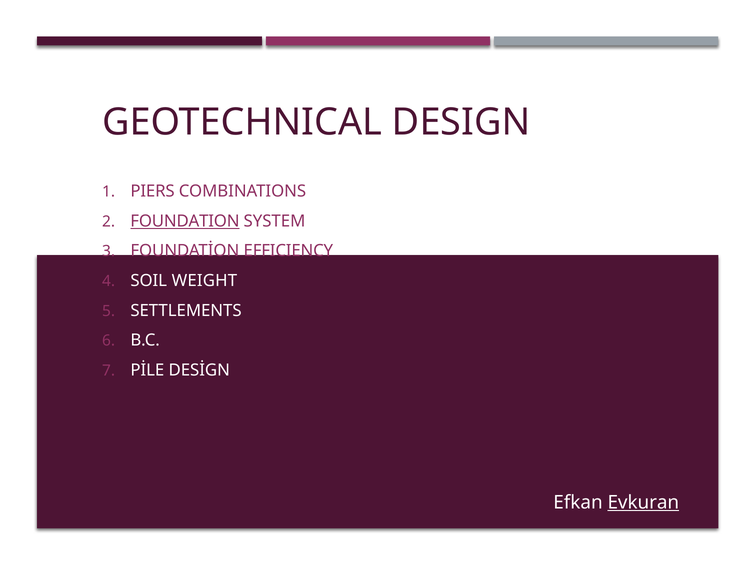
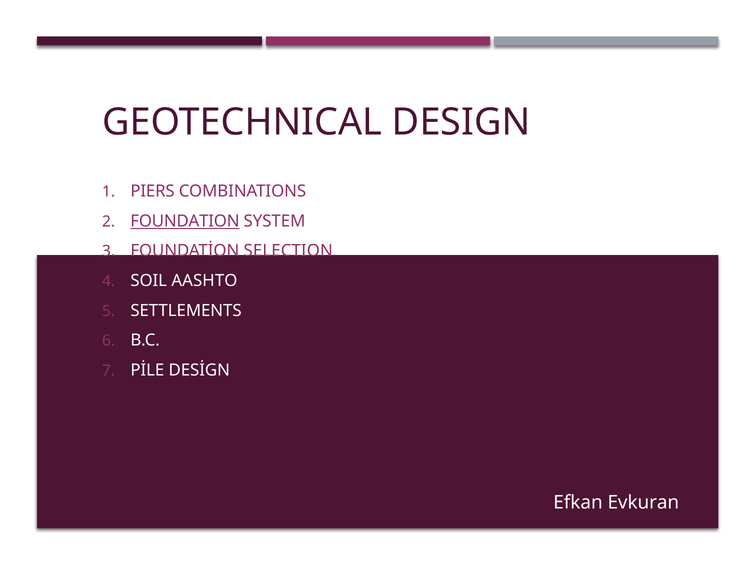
EFFICIENCY: EFFICIENCY -> SELECTION (288, 251)
WEIGHT: WEIGHT -> AASHTO (204, 281)
Evkuran underline: present -> none (643, 502)
